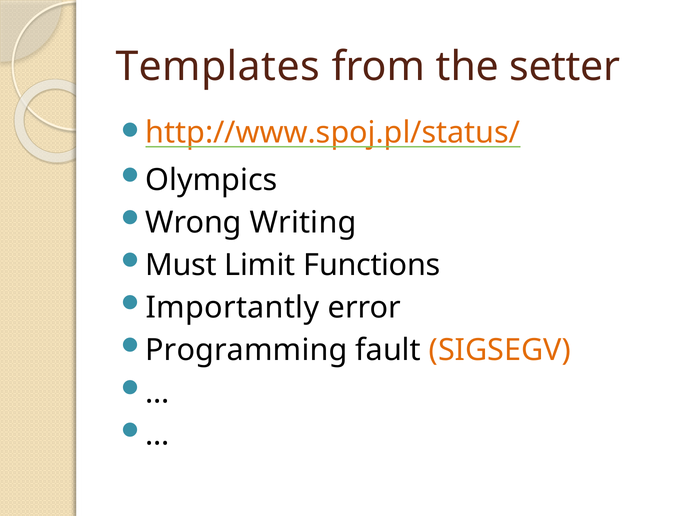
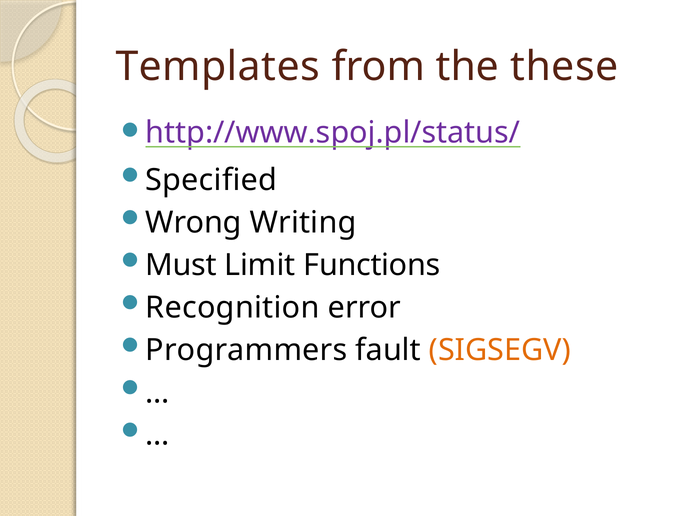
setter: setter -> these (564, 67)
http://www.spoj.pl/status/ colour: orange -> purple (333, 133)
Olympics: Olympics -> Specified (211, 180)
Importantly: Importantly -> Recognition (233, 308)
Programming: Programming -> Programmers (246, 350)
